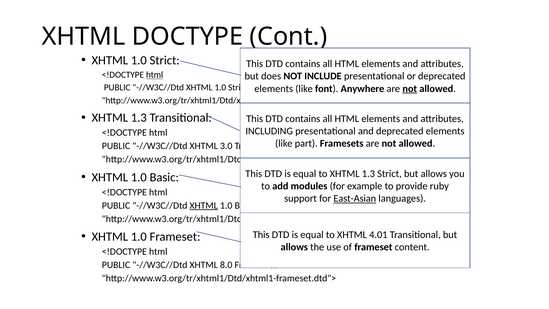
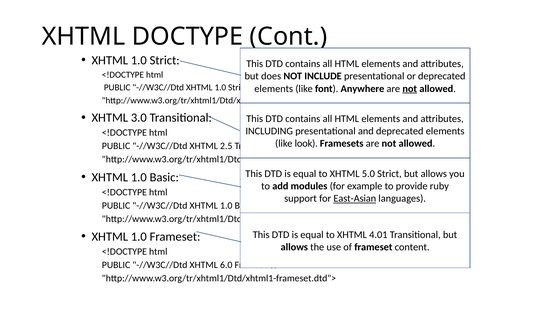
html underline: present -> none (155, 75)
1.3: 1.3 -> 3.0 (139, 118)
part: part -> look (306, 143)
3.0: 3.0 -> 2.5 (226, 146)
to XHTML 1.3: 1.3 -> 5.0 (368, 174)
XHTML underline: present -> none (204, 205)
8.0: 8.0 -> 6.0 (226, 265)
